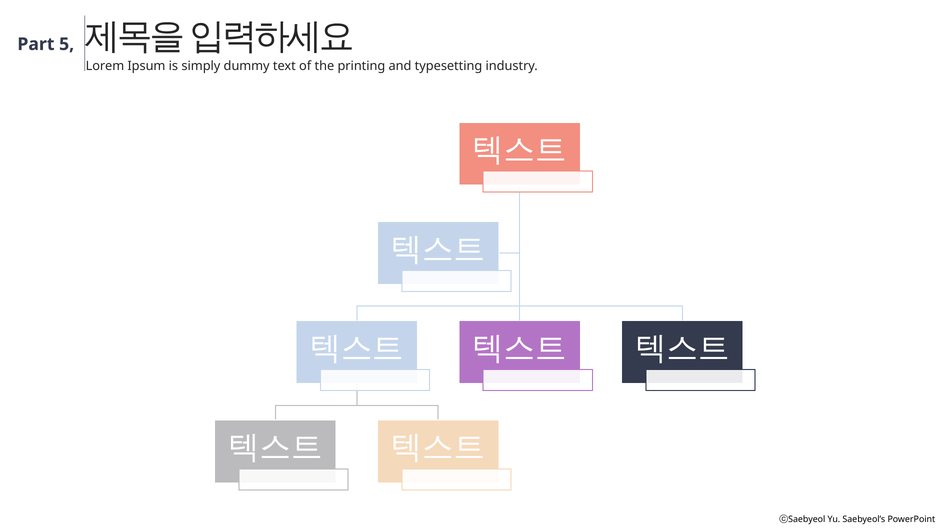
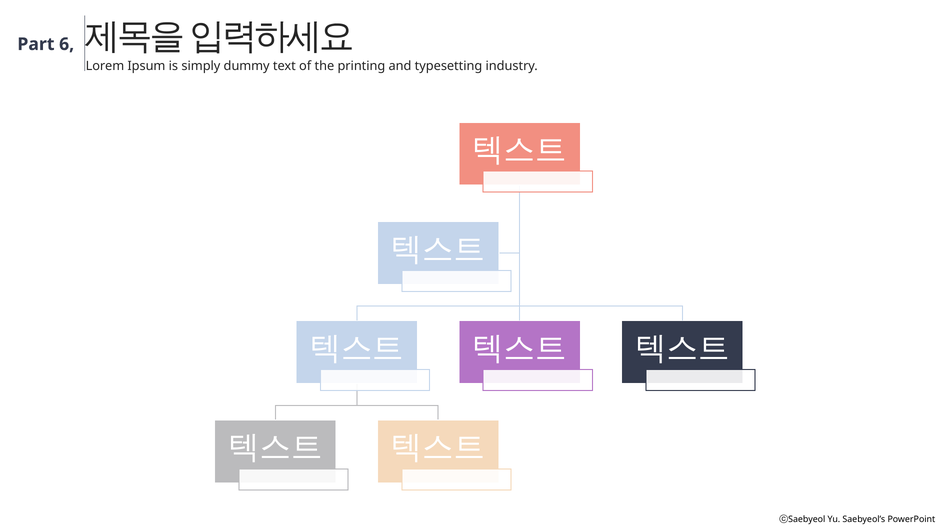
5: 5 -> 6 (67, 44)
